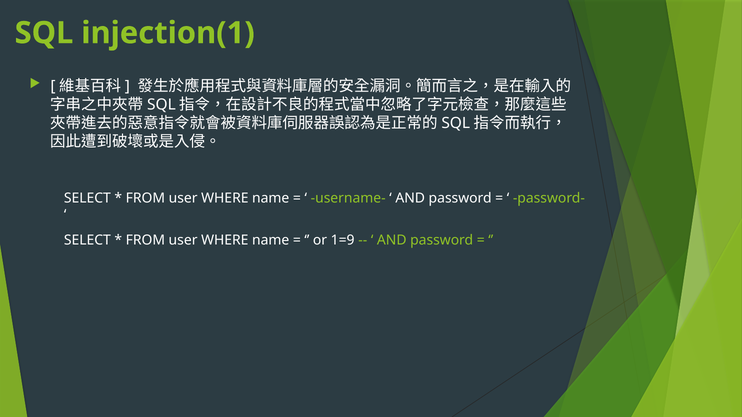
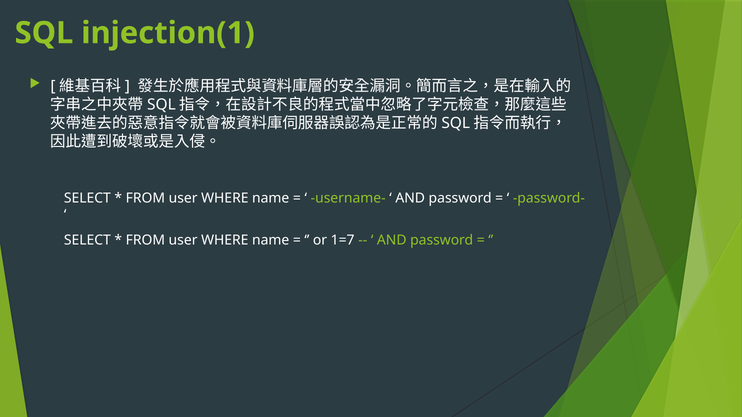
1=9: 1=9 -> 1=7 (343, 240)
